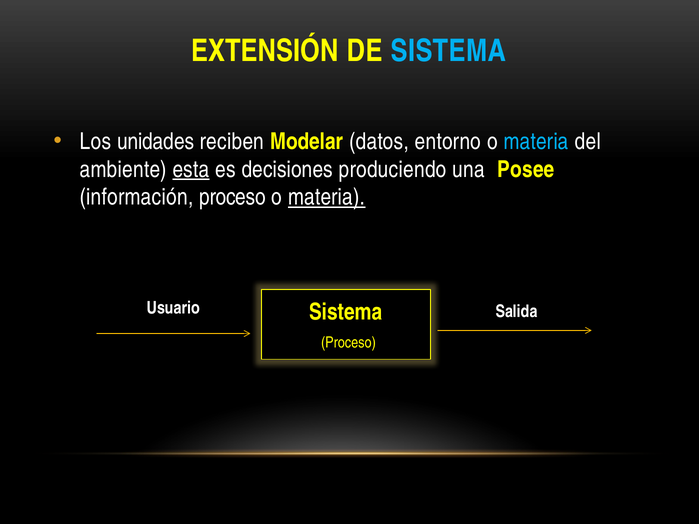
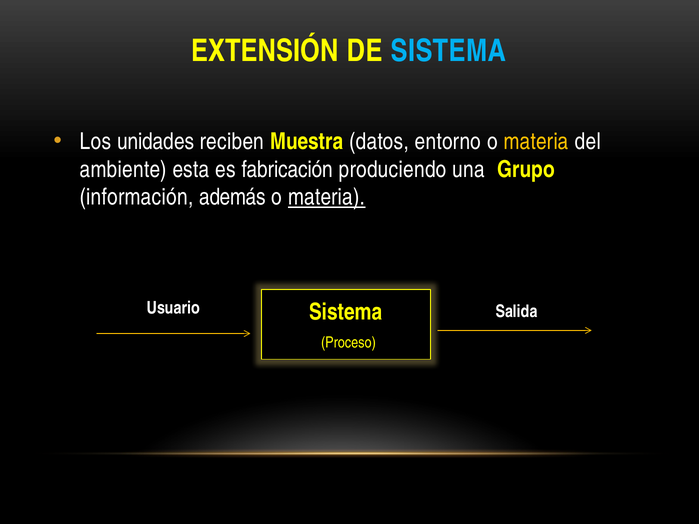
Modelar: Modelar -> Muestra (307, 141)
materia colour: light blue -> yellow (536, 141)
esta underline: present -> none (191, 169)
decisiones: decisiones -> fabricación (287, 169)
Posee: Posee -> Grupo (526, 169)
información proceso: proceso -> además (233, 197)
